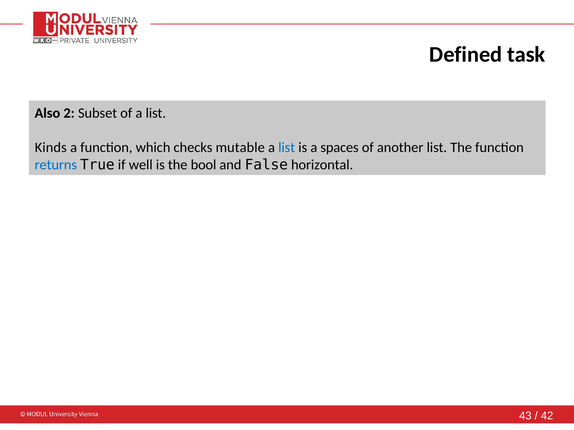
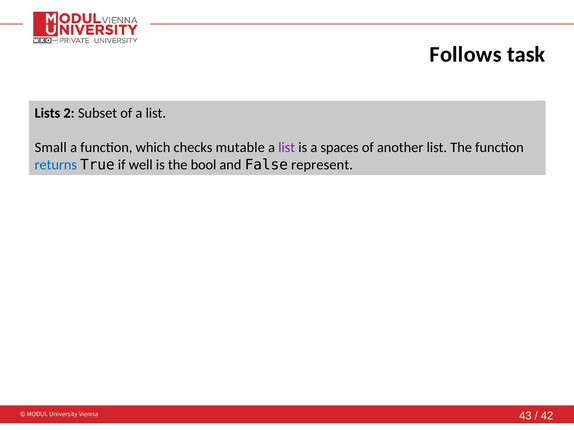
Defined: Defined -> Follows (466, 55)
Also: Also -> Lists (47, 113)
Kinds: Kinds -> Small (51, 148)
list colour: blue -> purple (287, 148)
horizontal: horizontal -> represent (322, 165)
